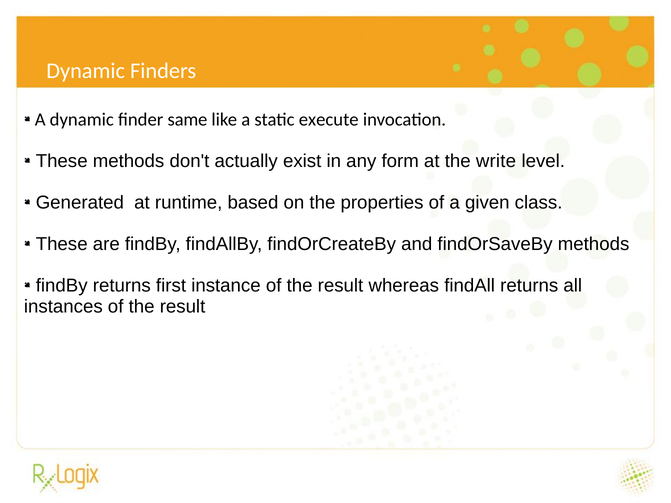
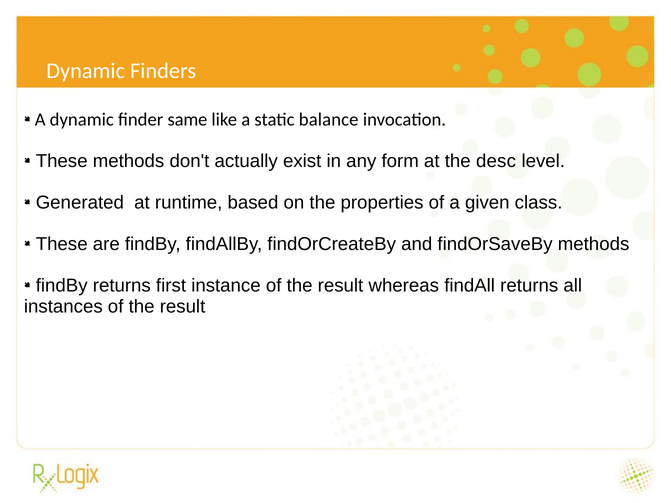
execute: execute -> balance (329, 120)
write: write -> desc (496, 161)
